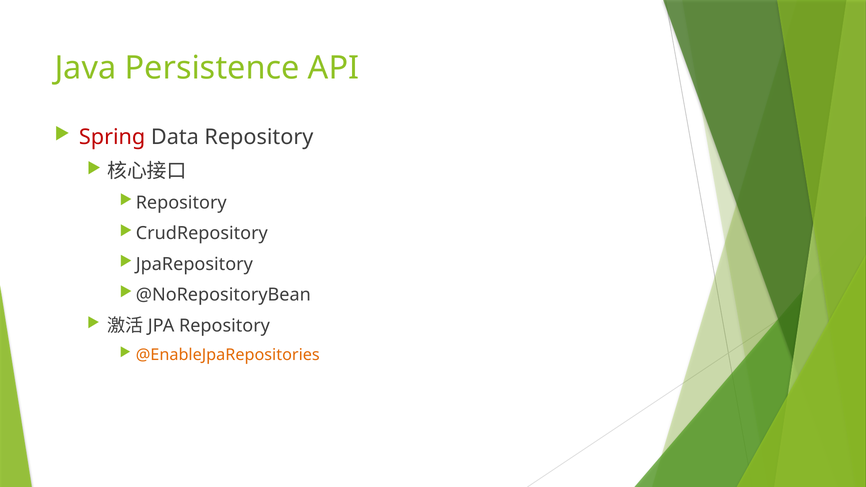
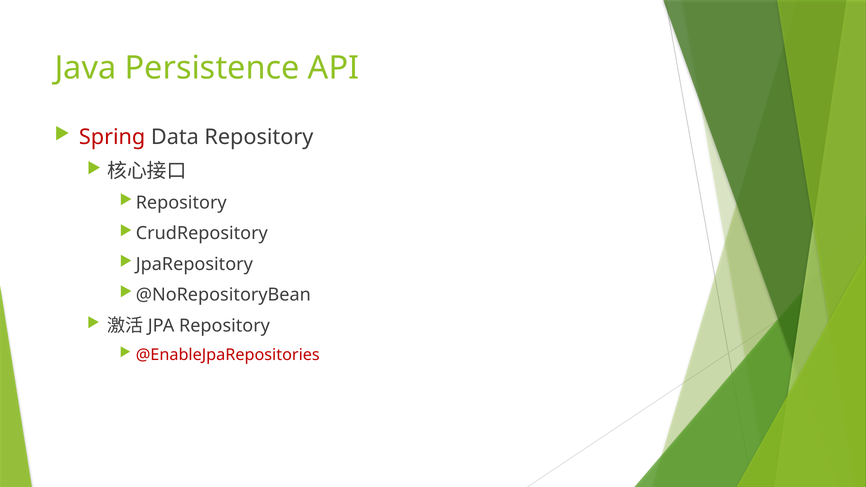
@EnableJpaRepositories colour: orange -> red (228, 355)
